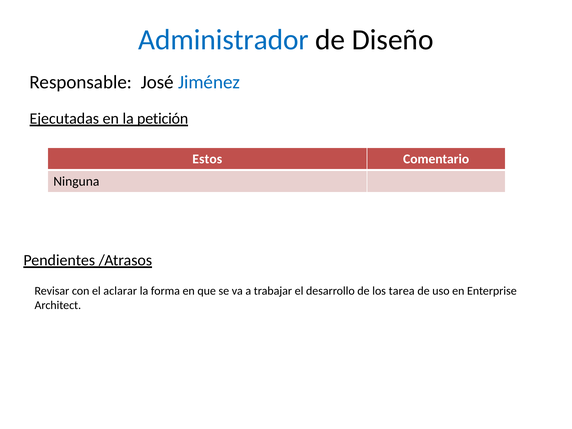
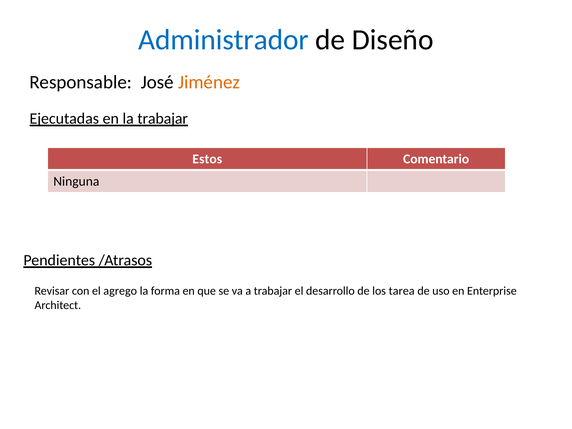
Jiménez colour: blue -> orange (209, 82)
la petición: petición -> trabajar (163, 119)
aclarar: aclarar -> agrego (120, 291)
